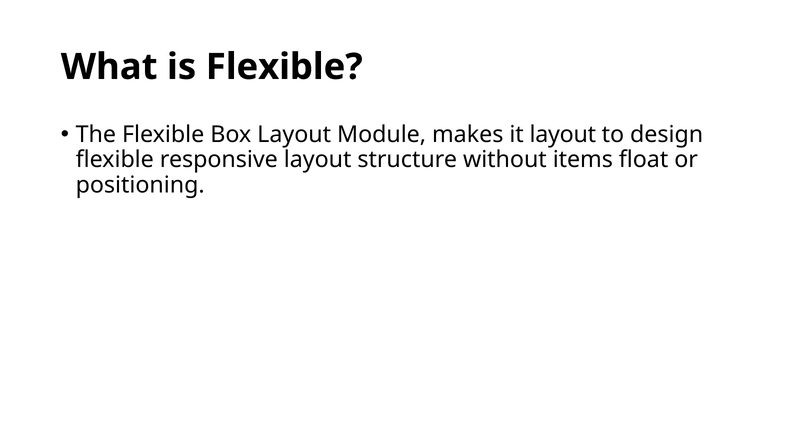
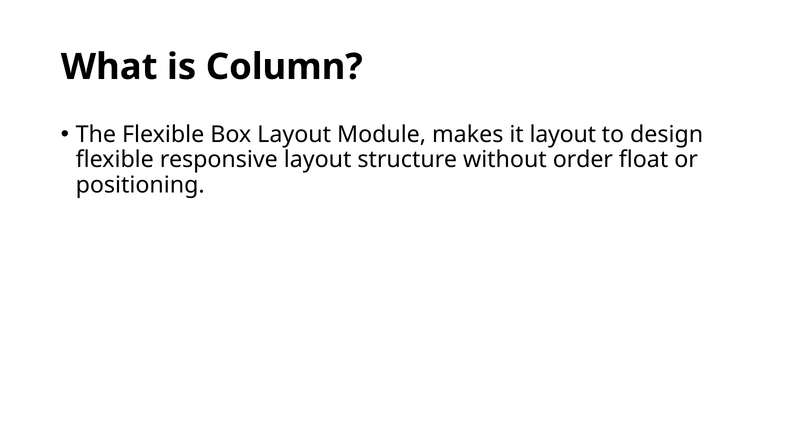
is Flexible: Flexible -> Column (284, 67)
items: items -> order (583, 160)
